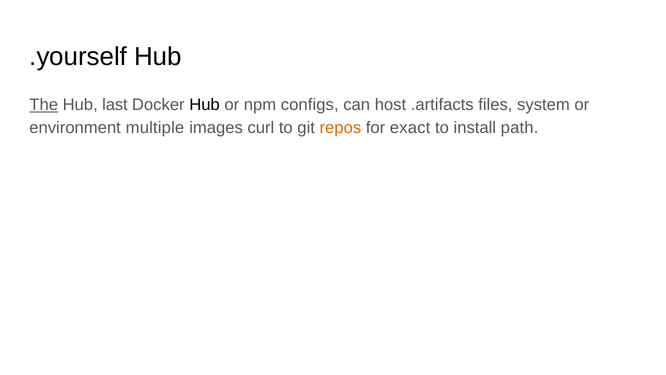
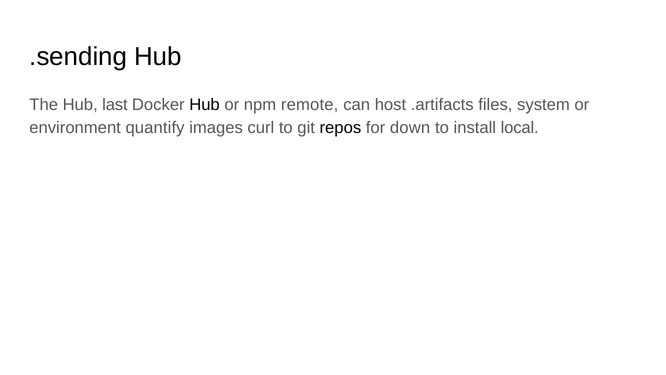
.yourself: .yourself -> .sending (78, 56)
The underline: present -> none (44, 105)
configs: configs -> remote (310, 105)
multiple: multiple -> quantify (155, 128)
repos colour: orange -> black (340, 128)
exact: exact -> down (410, 128)
path: path -> local (520, 128)
